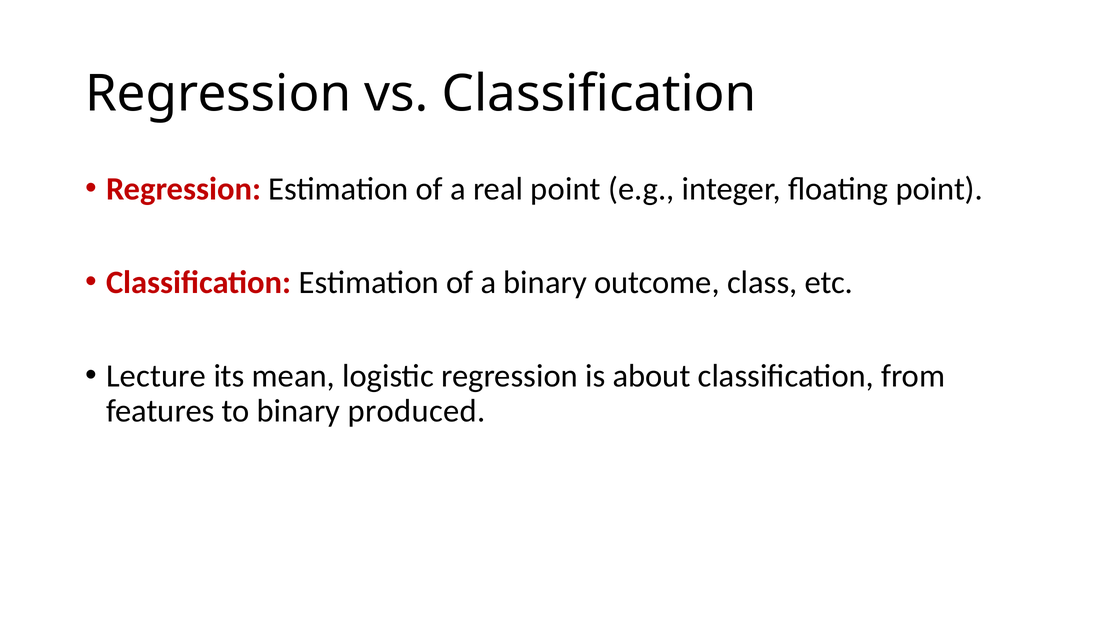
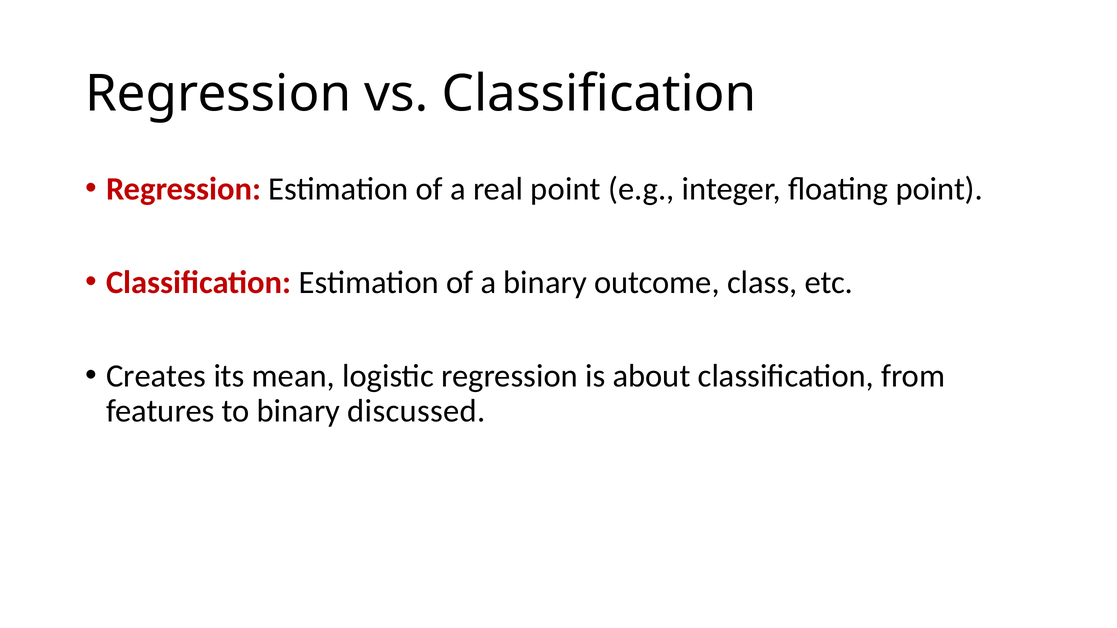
Lecture: Lecture -> Creates (156, 376)
produced: produced -> discussed (417, 411)
